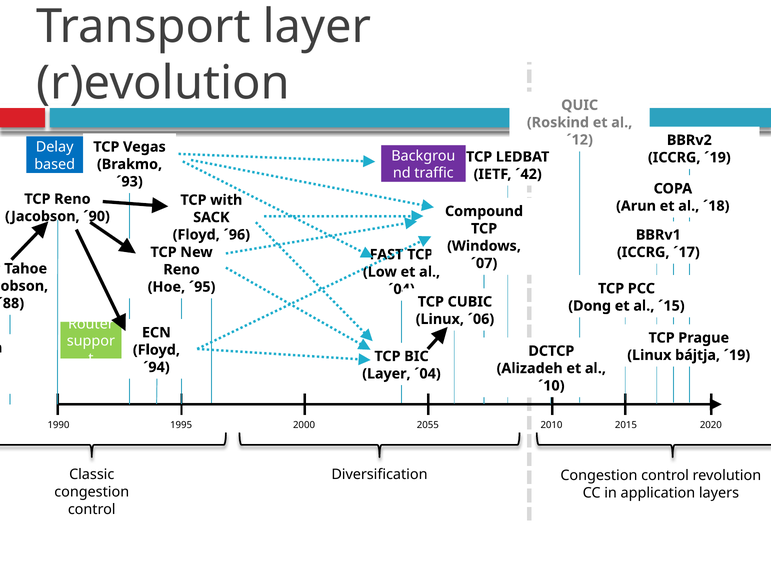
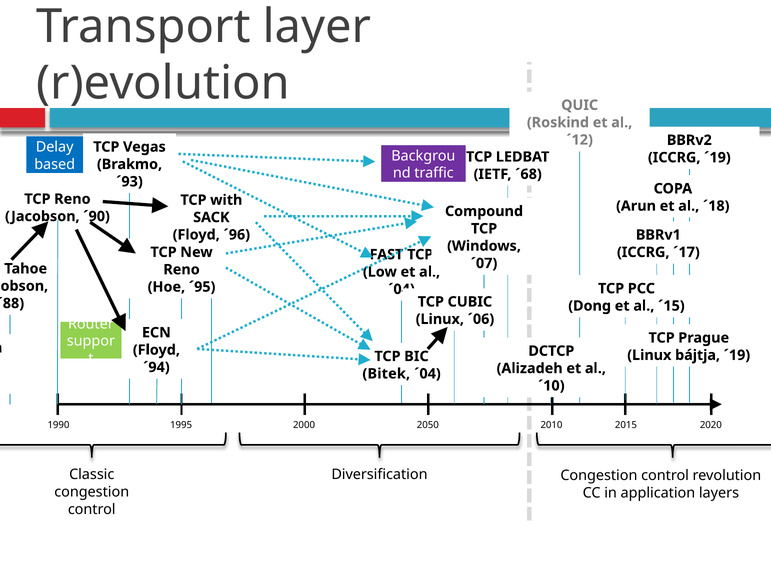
´42: ´42 -> ´68 (528, 174)
Layer: Layer -> Bitek (386, 373)
2055: 2055 -> 2050 (428, 424)
